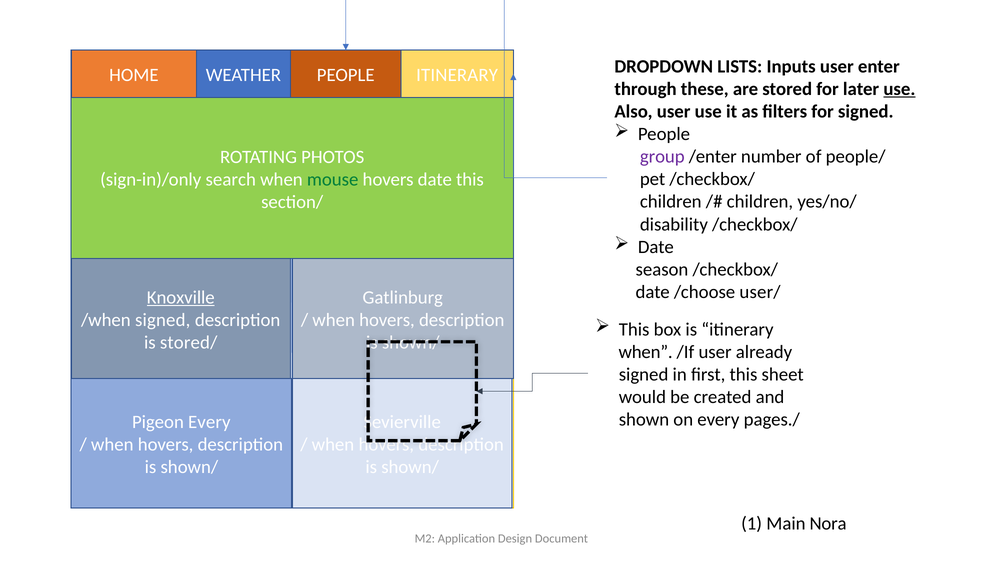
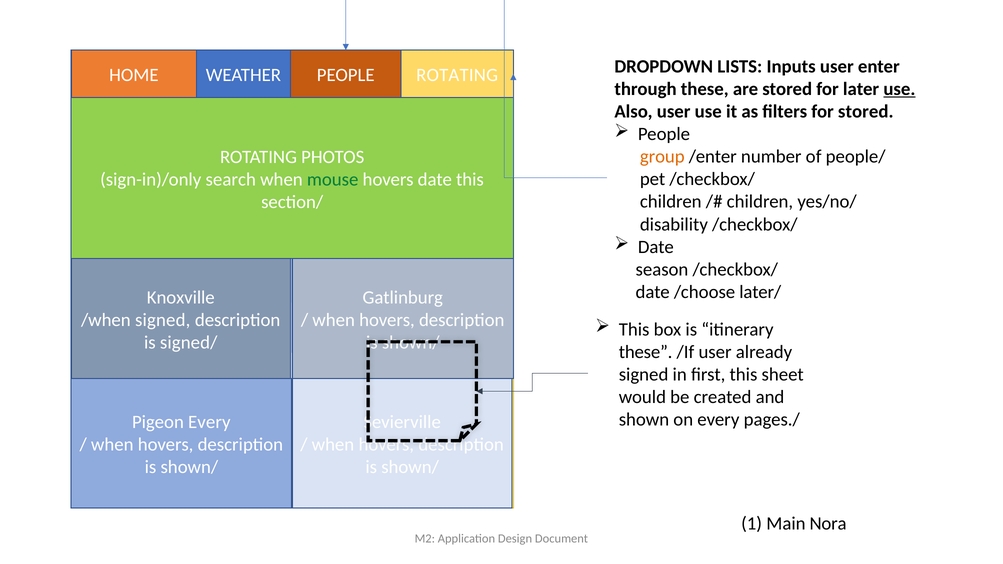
PEOPLE ITINERARY: ITINERARY -> ROTATING (457, 75)
for signed: signed -> stored (866, 112)
group colour: purple -> orange (662, 157)
user/: user/ -> later/ (760, 292)
Knoxville underline: present -> none (181, 297)
stored/: stored/ -> signed/ (189, 343)
when: when -> these (646, 352)
